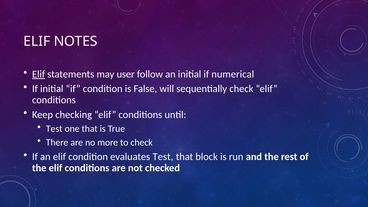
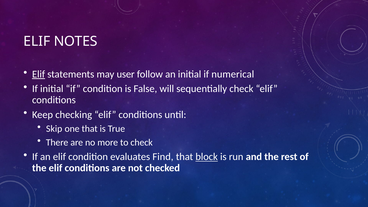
Test: Test -> Skip (54, 129)
evaluates Test: Test -> Find (163, 157)
block underline: none -> present (207, 157)
